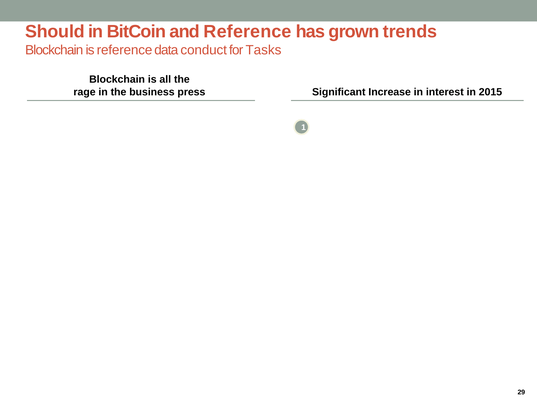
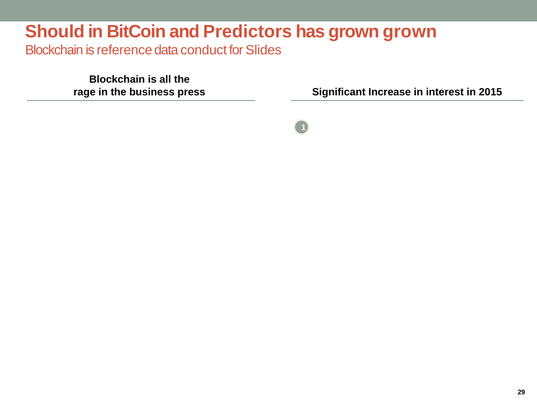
and Reference: Reference -> Predictors (248, 32)
grown trends: trends -> grown (410, 32)
Tasks: Tasks -> Slides (264, 50)
